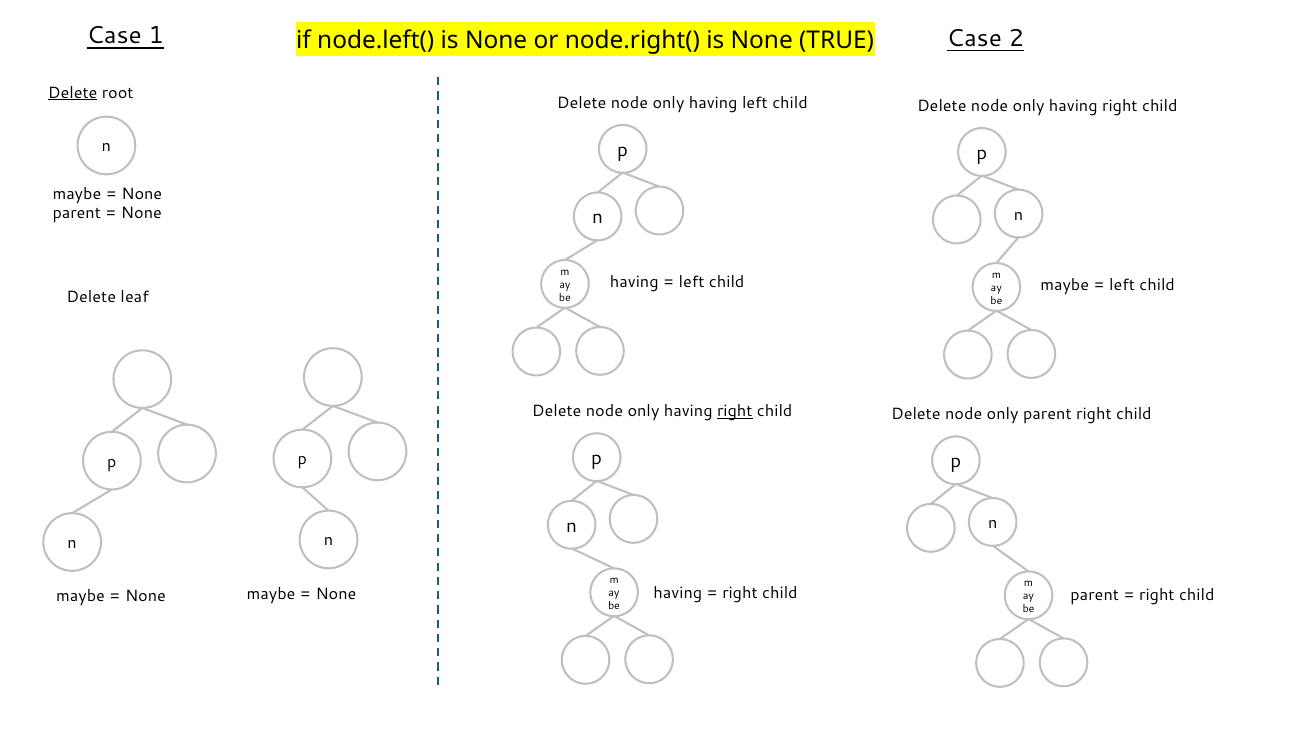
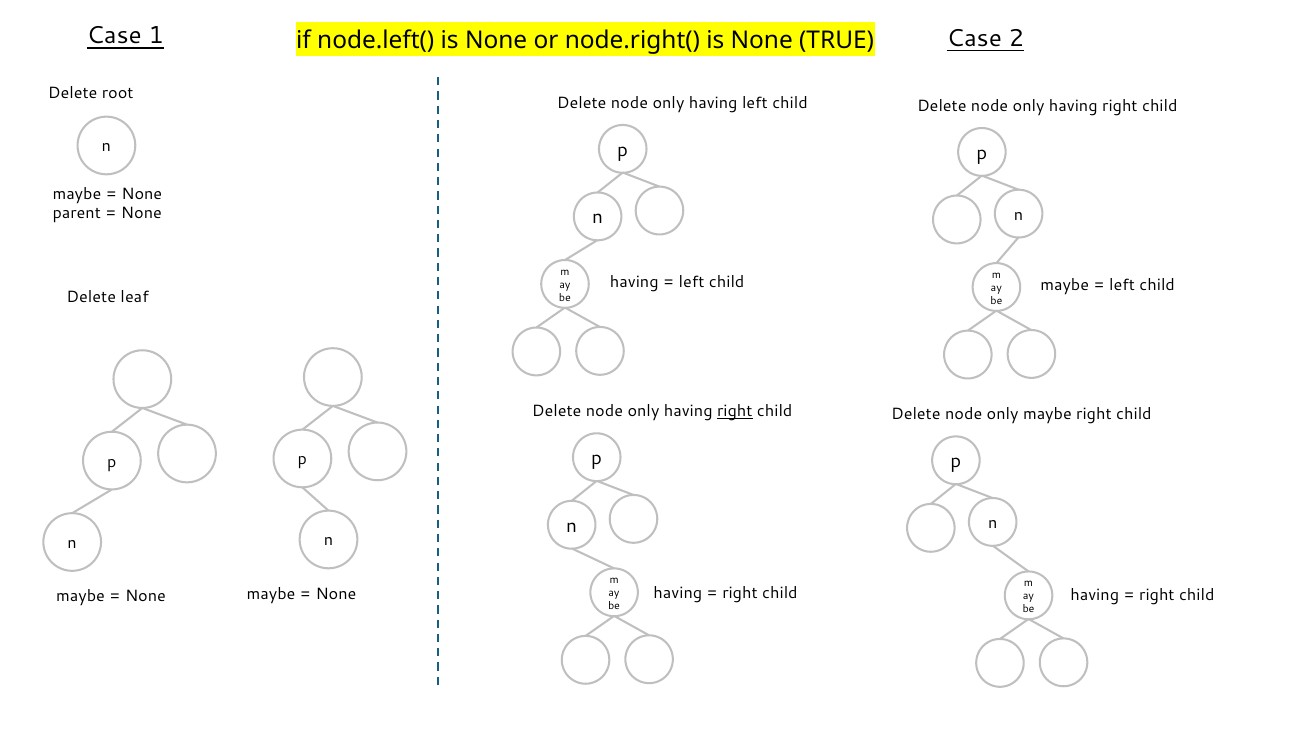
Delete underline: present -> none (73, 93)
only parent: parent -> maybe (1047, 415)
parent: parent -> having (1095, 595)
